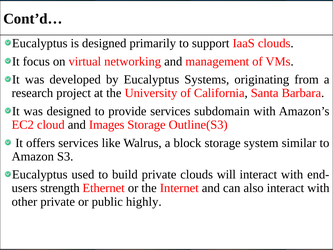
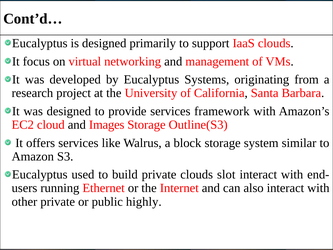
subdomain: subdomain -> framework (222, 111)
will: will -> slot (226, 174)
strength: strength -> running (60, 188)
